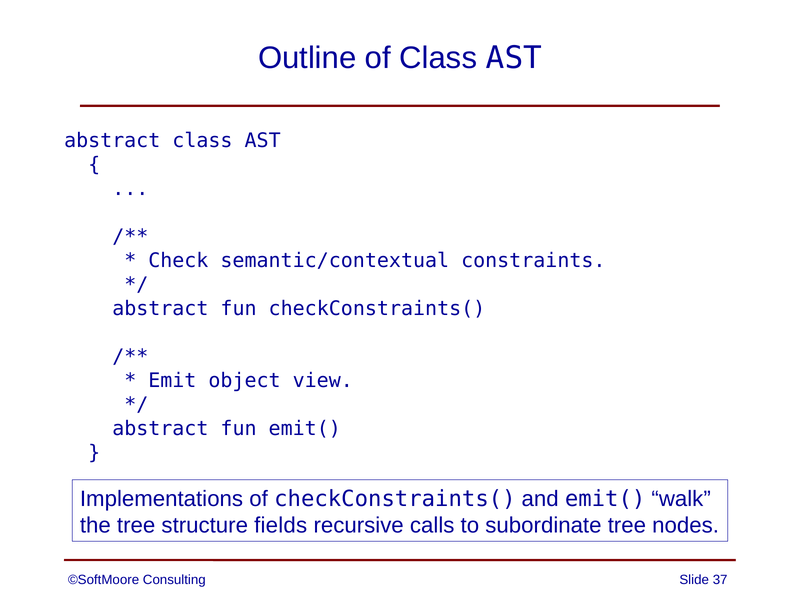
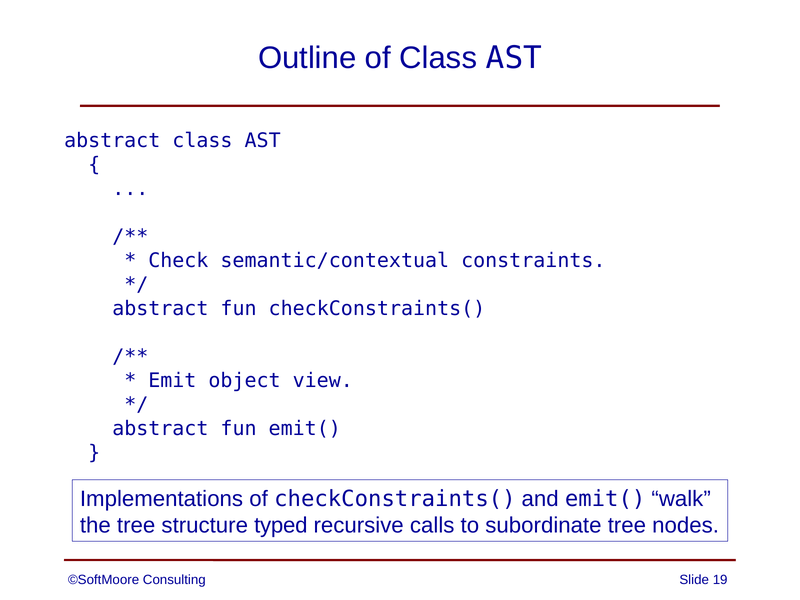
fields: fields -> typed (281, 525)
37: 37 -> 19 (720, 580)
